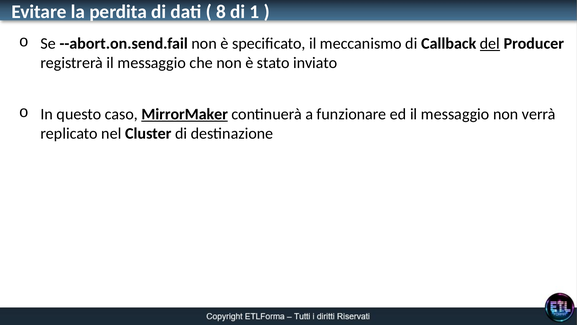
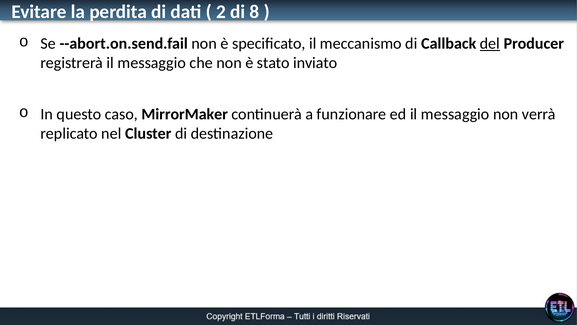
8: 8 -> 2 (221, 12)
1: 1 -> 8 (255, 12)
MirrorMaker underline: present -> none (185, 114)
